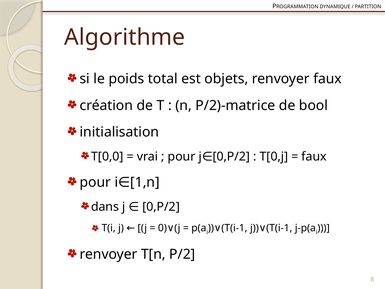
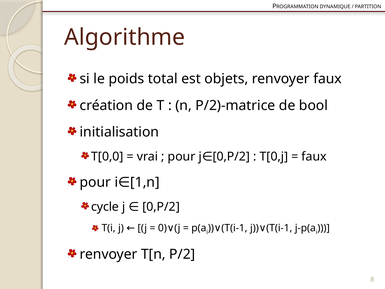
dans: dans -> cycle (105, 207)
